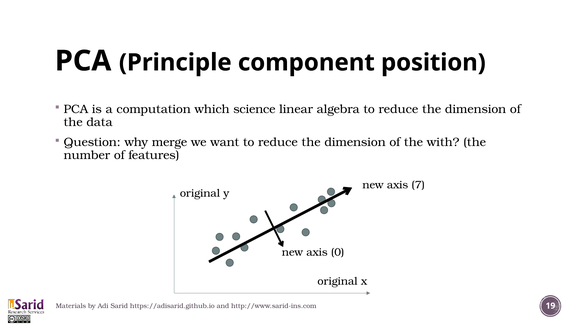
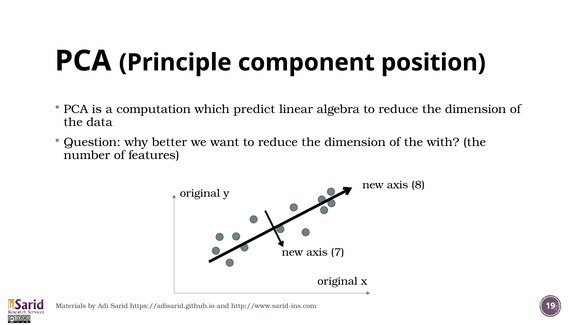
science: science -> predict (254, 109)
merge: merge -> better (169, 142)
7: 7 -> 8 (418, 185)
0: 0 -> 7 (338, 252)
